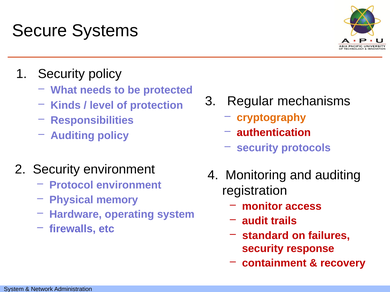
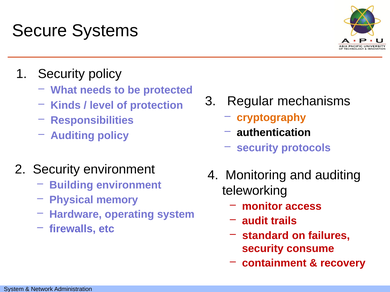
authentication colour: red -> black (274, 133)
Protocol: Protocol -> Building (71, 185)
registration: registration -> teleworking (255, 191)
response: response -> consume (310, 249)
